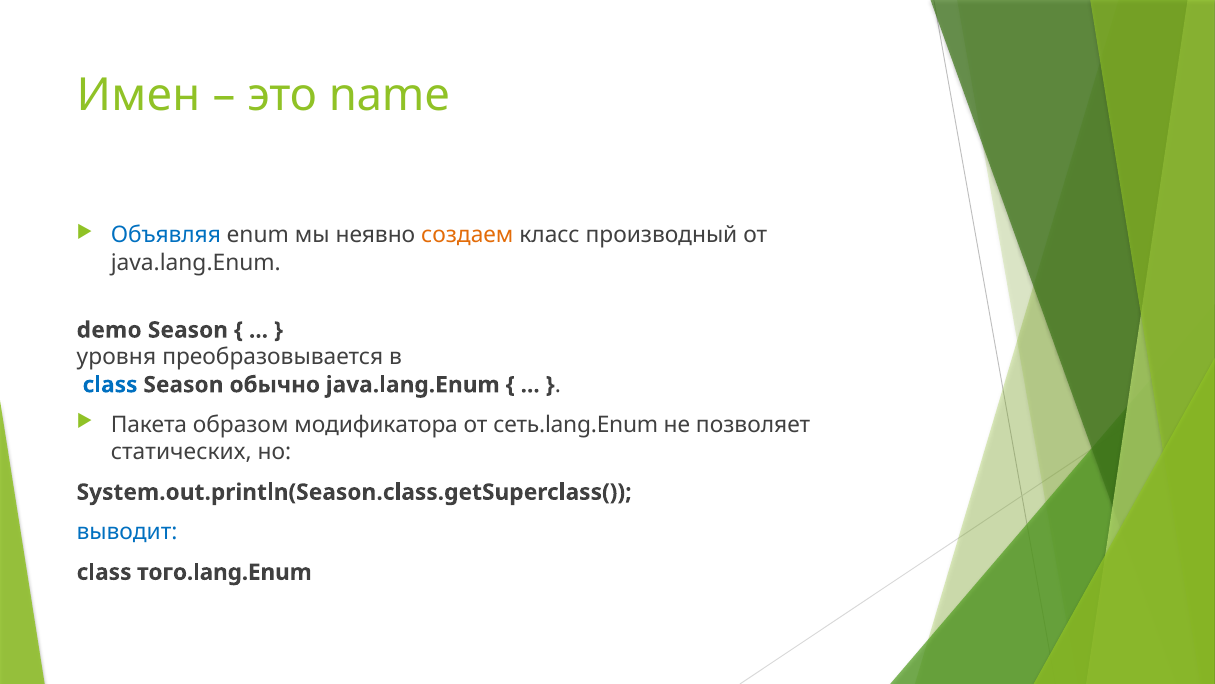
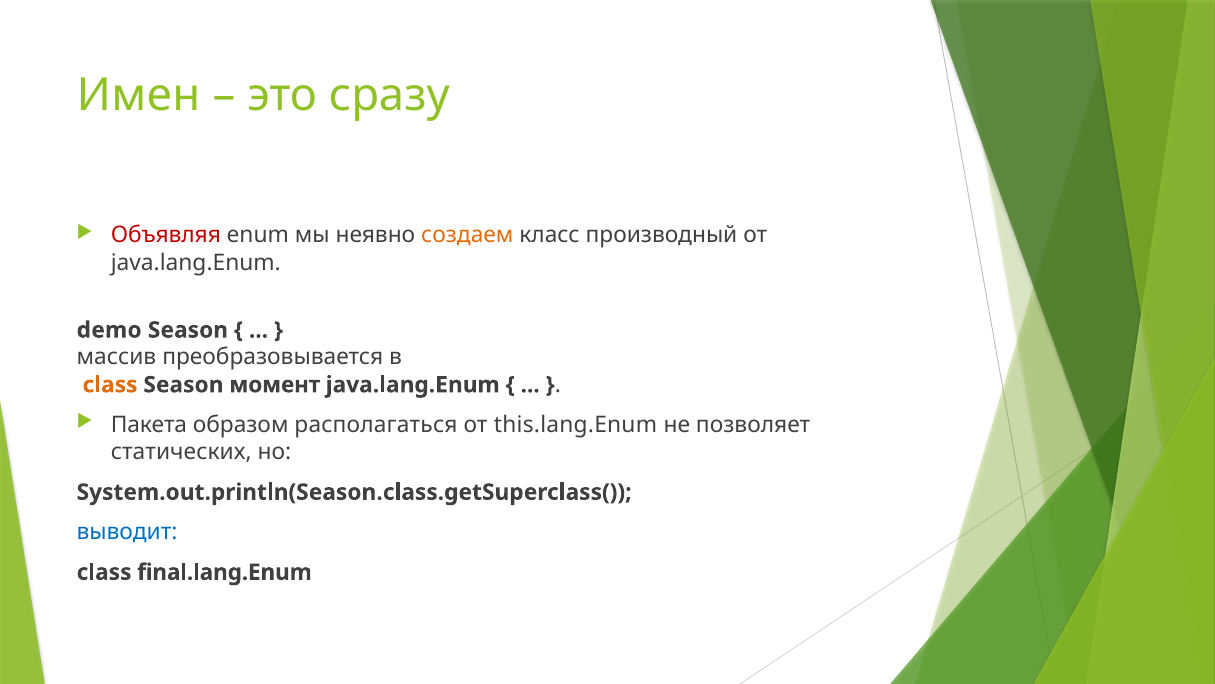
name: name -> сразу (389, 96)
Объявляя colour: blue -> red (166, 235)
уровня: уровня -> массив (116, 357)
class colour: blue -> orange (110, 384)
обычно: обычно -> момент (275, 384)
модификатора: модификатора -> располагаться (376, 424)
сеть.lang.Enum: сеть.lang.Enum -> this.lang.Enum (576, 424)
того.lang.Enum: того.lang.Enum -> final.lang.Enum (224, 572)
